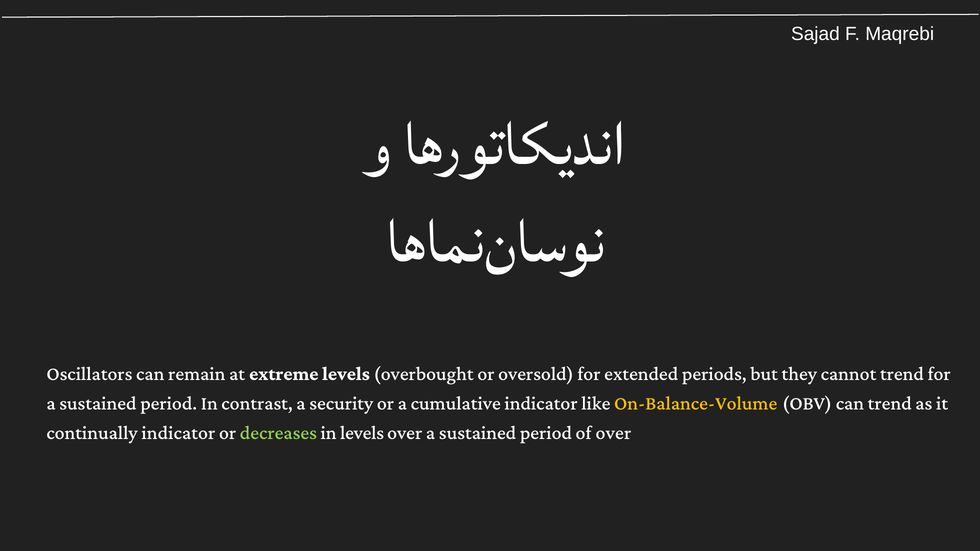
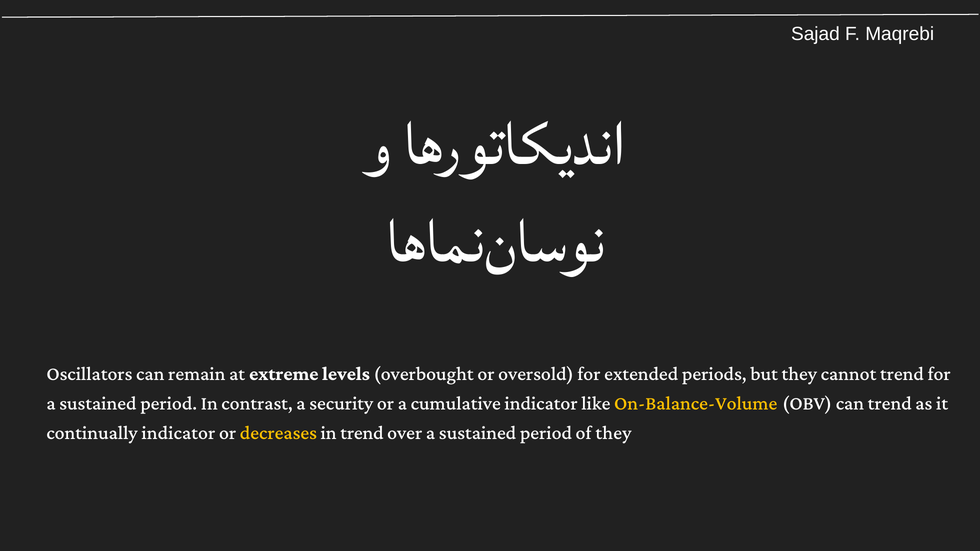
decreases colour: light green -> yellow (278, 431)
in levels: levels -> trend (362, 431)
of over: over -> they (613, 431)
